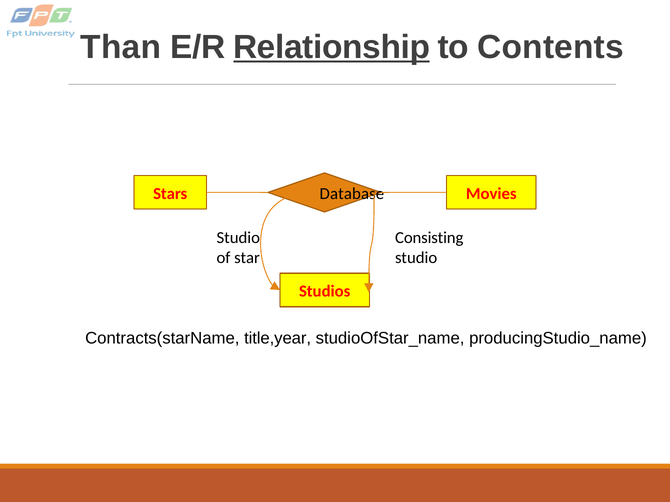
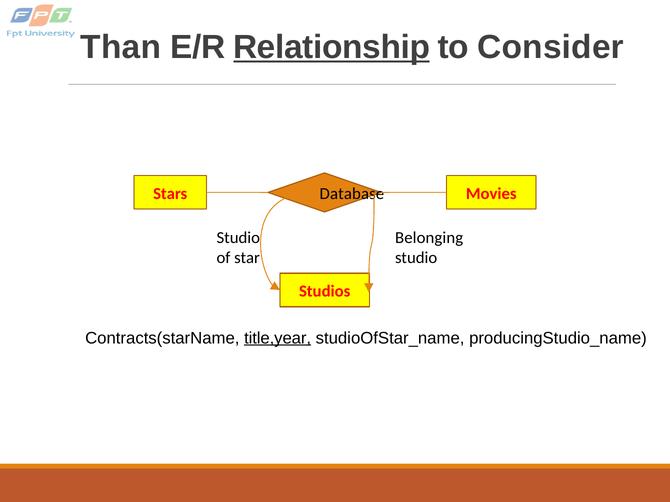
Contents: Contents -> Consider (551, 47)
Consisting: Consisting -> Belonging (429, 238)
title,year underline: none -> present (278, 338)
